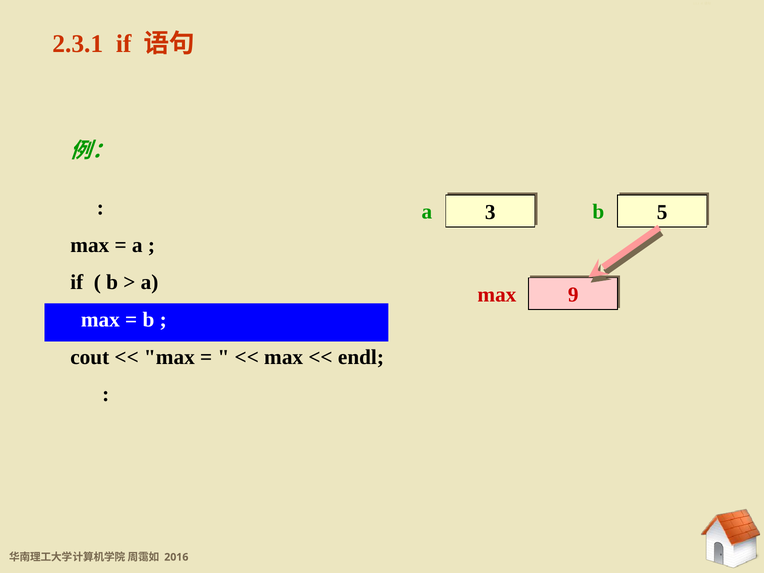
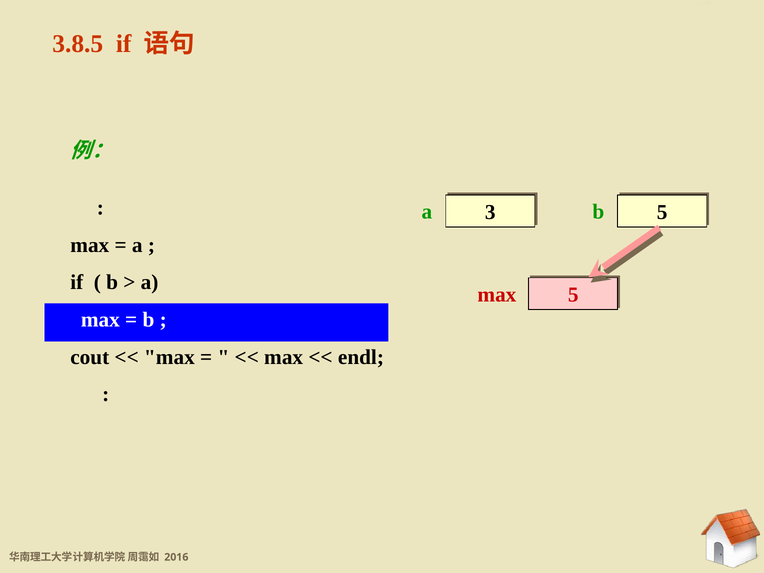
2.3.1: 2.3.1 -> 3.8.5 (78, 44)
max 9: 9 -> 5 (573, 295)
